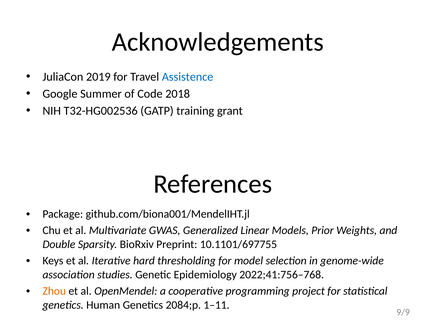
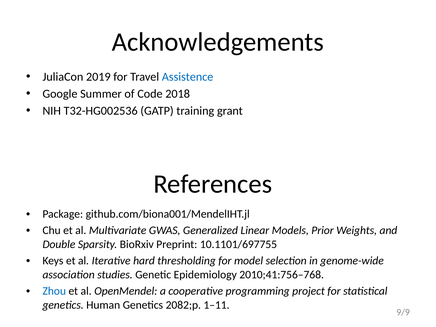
2022;41:756–768: 2022;41:756–768 -> 2010;41:756–768 (282, 275)
Zhou colour: orange -> blue (54, 291)
2084;p: 2084;p -> 2082;p (183, 305)
